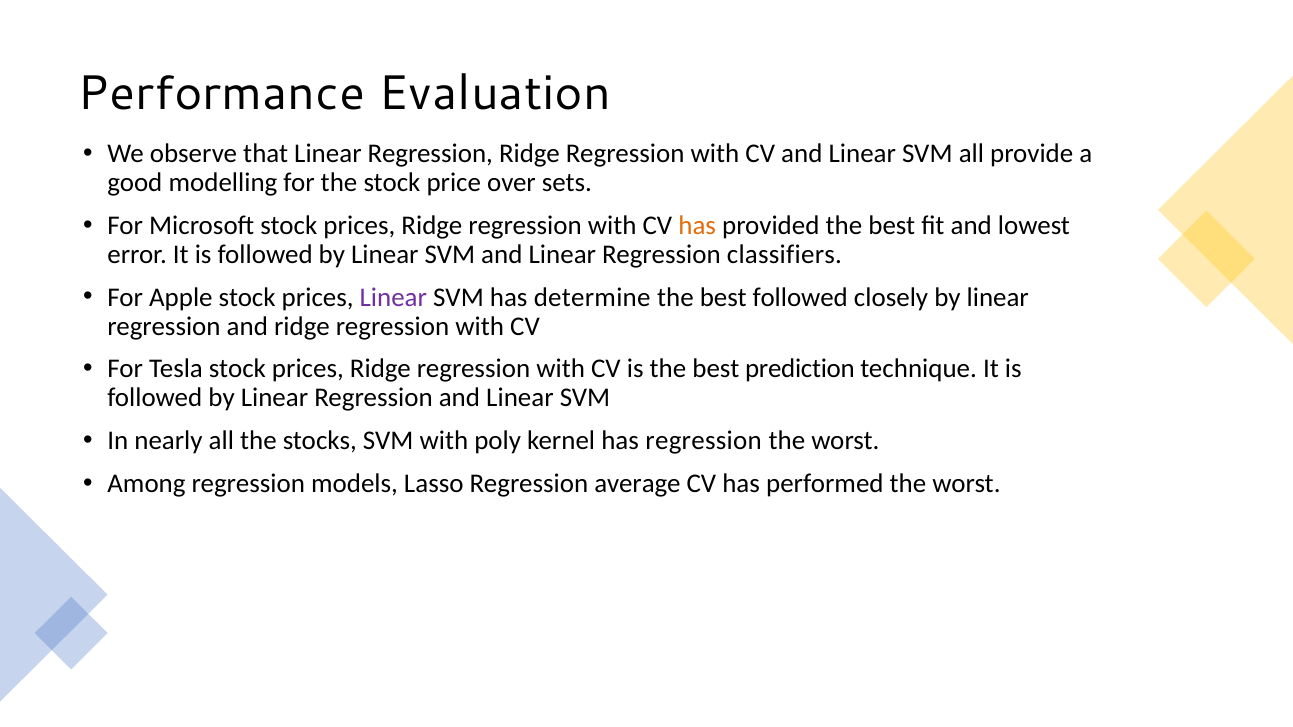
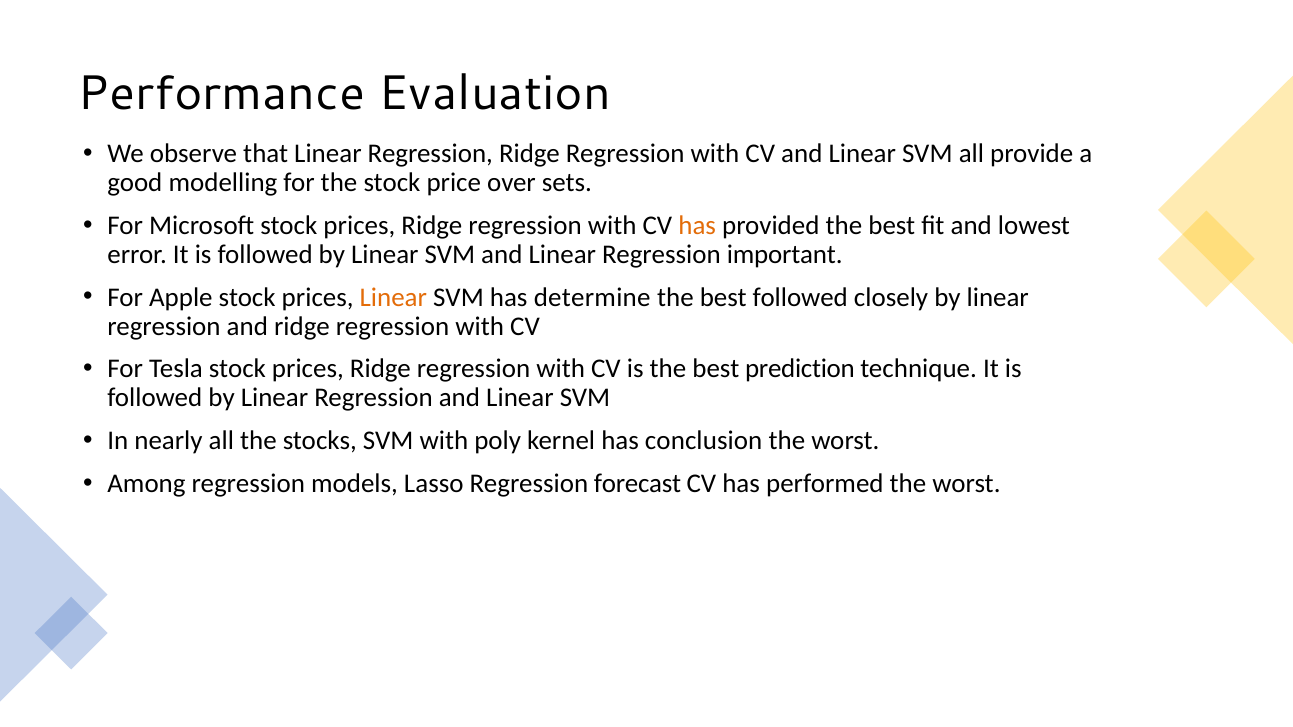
classifiers: classifiers -> important (785, 255)
Linear colour: purple -> orange (393, 297)
has regression: regression -> conclusion (704, 441)
average: average -> forecast (638, 483)
